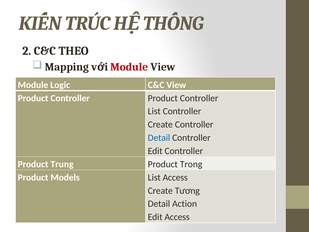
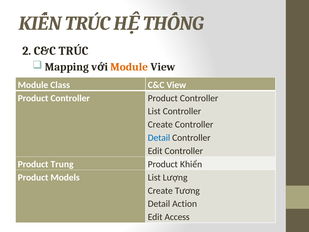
C&C THEO: THEO -> TRÚC (74, 51)
Module colour: red -> orange (129, 67)
Logic: Logic -> Class (60, 85)
Trong: Trong -> Khiển (191, 164)
List Access: Access -> Lượng (175, 177)
